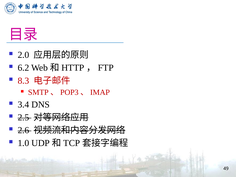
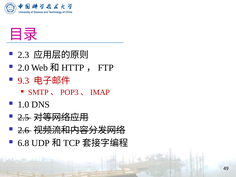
2.0: 2.0 -> 2.3 (23, 55)
6.2: 6.2 -> 2.0 (23, 68)
8.3: 8.3 -> 9.3 (23, 81)
3.4: 3.4 -> 1.0 (23, 105)
1.0: 1.0 -> 6.8 (23, 143)
